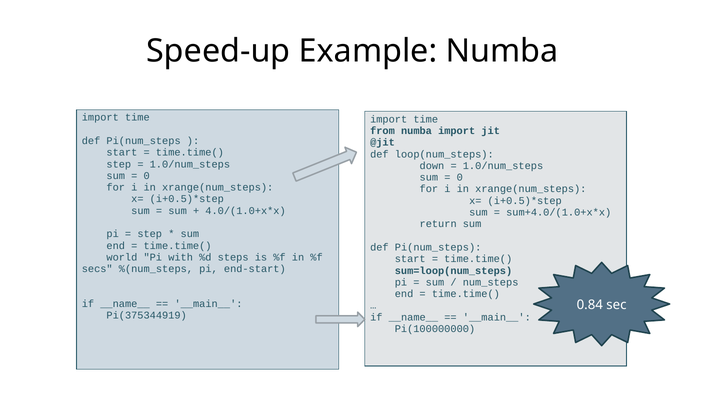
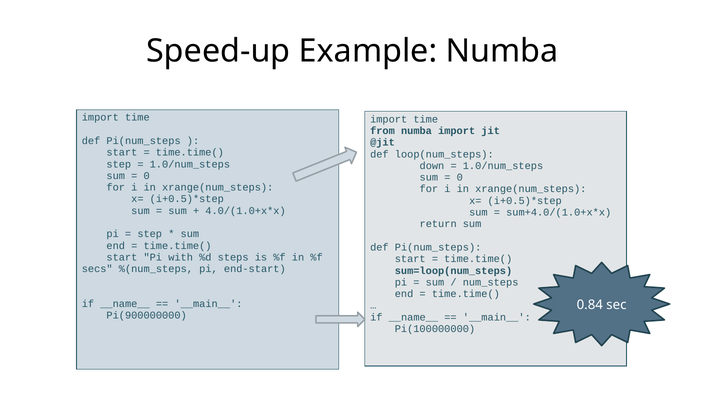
world: world -> start (122, 257)
Pi(375344919: Pi(375344919 -> Pi(900000000 (147, 315)
